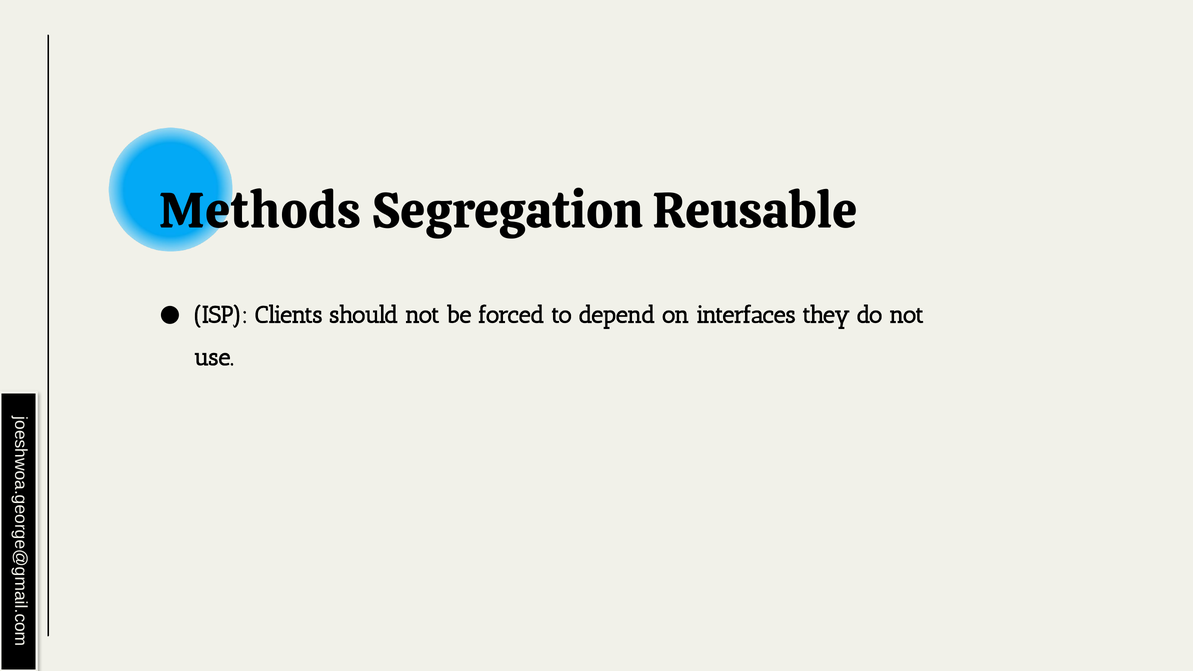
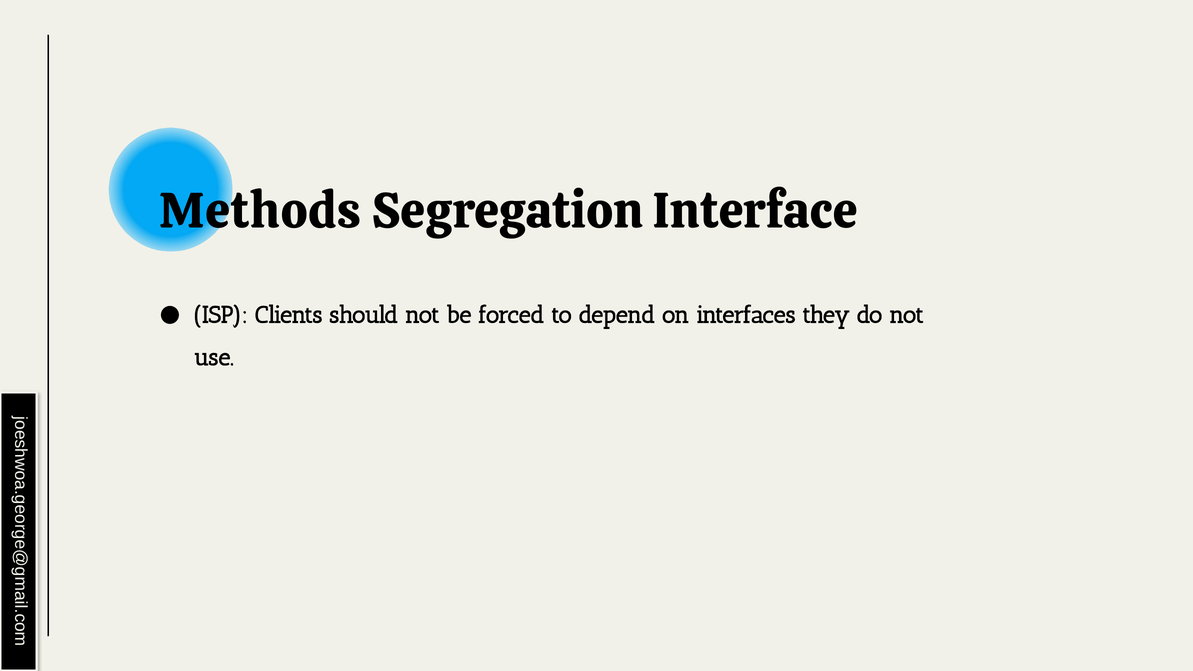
Reusable: Reusable -> Interface (755, 211)
